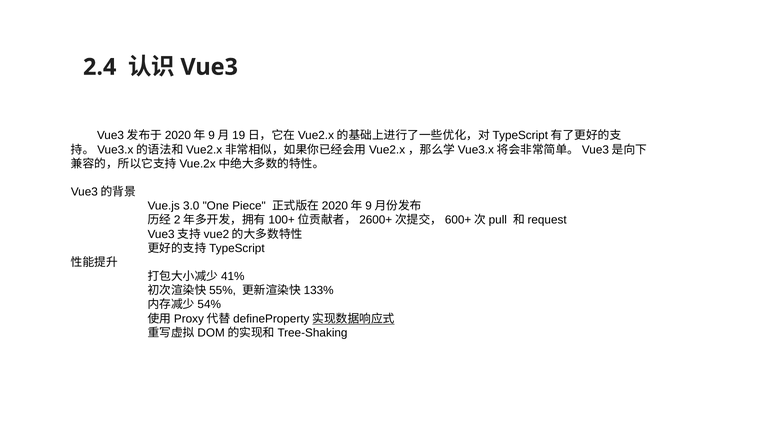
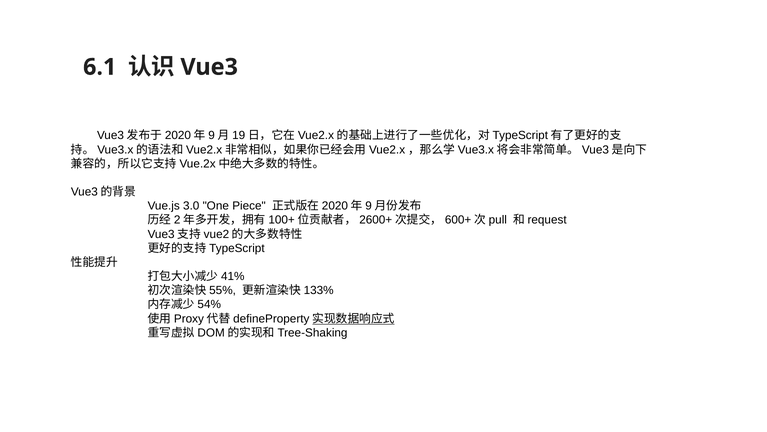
2.4: 2.4 -> 6.1 (100, 67)
